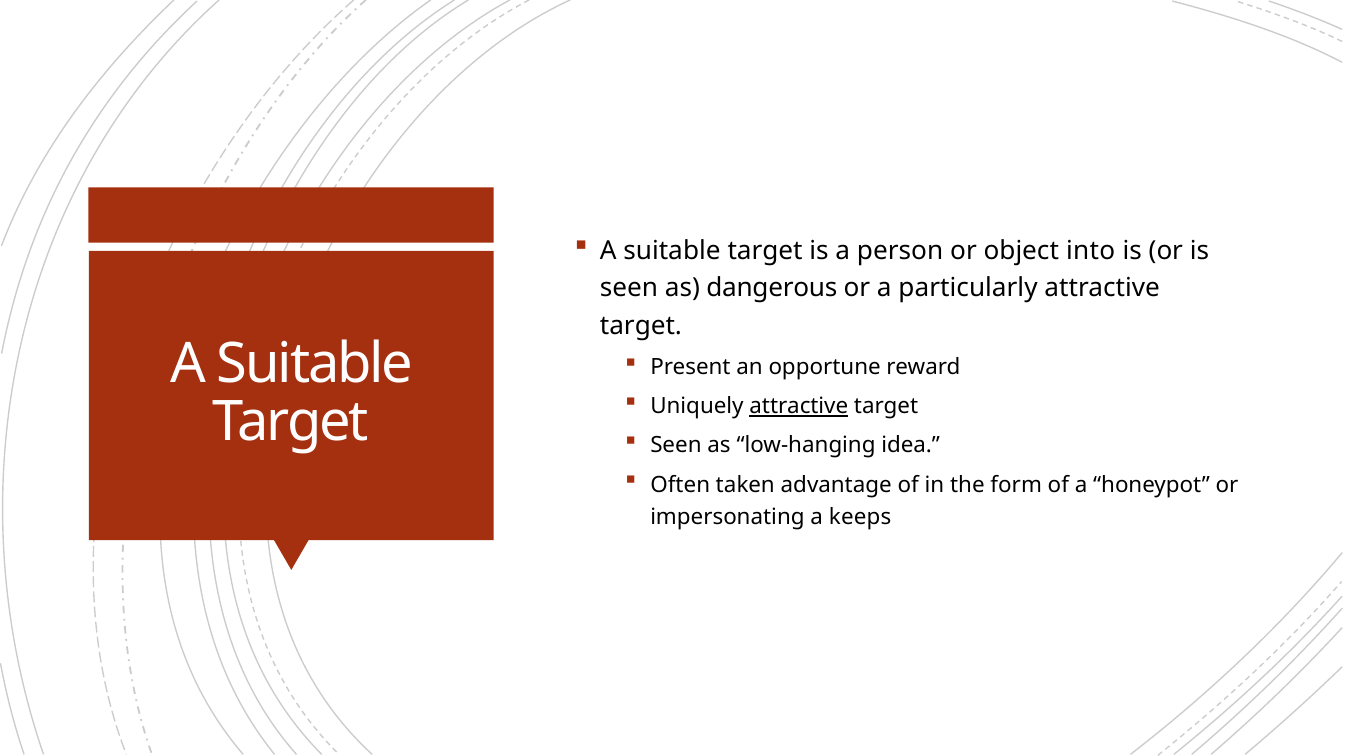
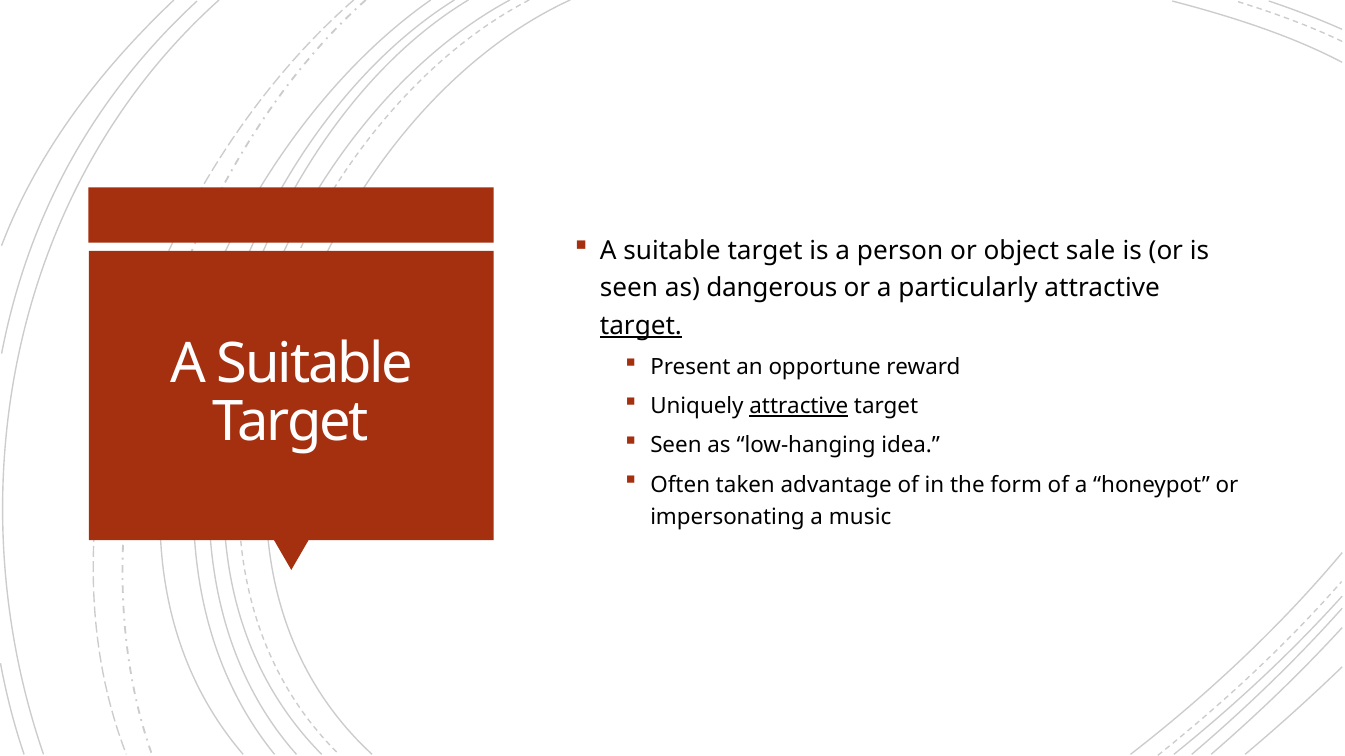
into: into -> sale (1091, 251)
target underline: none -> present (641, 326)
keeps: keeps -> music (860, 517)
